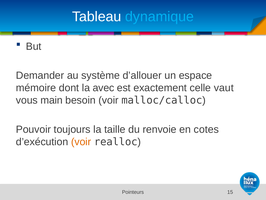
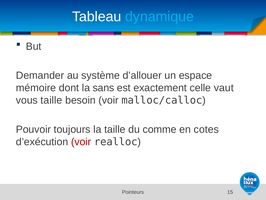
avec: avec -> sans (103, 88)
vous main: main -> taille (51, 100)
renvoie: renvoie -> comme (160, 129)
voir colour: orange -> red (81, 142)
